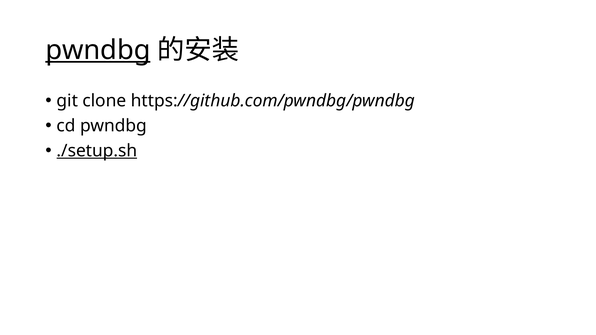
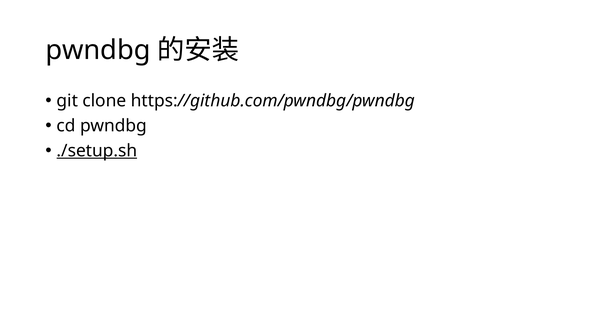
pwndbg underline: present -> none (98, 50)
